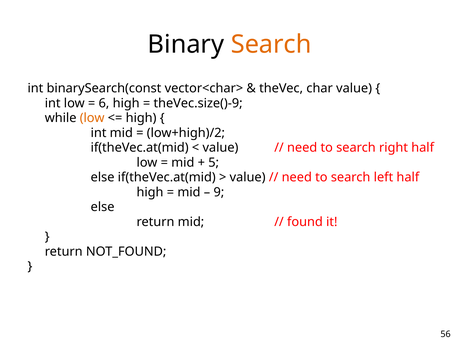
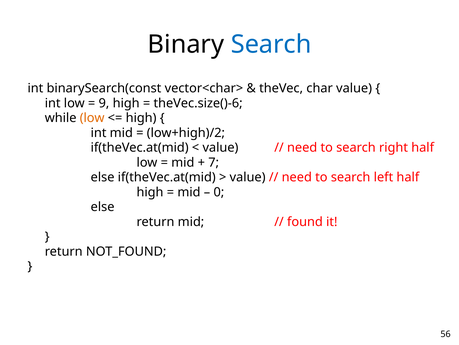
Search colour: orange -> blue (271, 44)
6: 6 -> 9 (104, 103)
theVec.size()-9: theVec.size()-9 -> theVec.size()-6 (198, 103)
5: 5 -> 7 (214, 162)
9: 9 -> 0 (219, 192)
